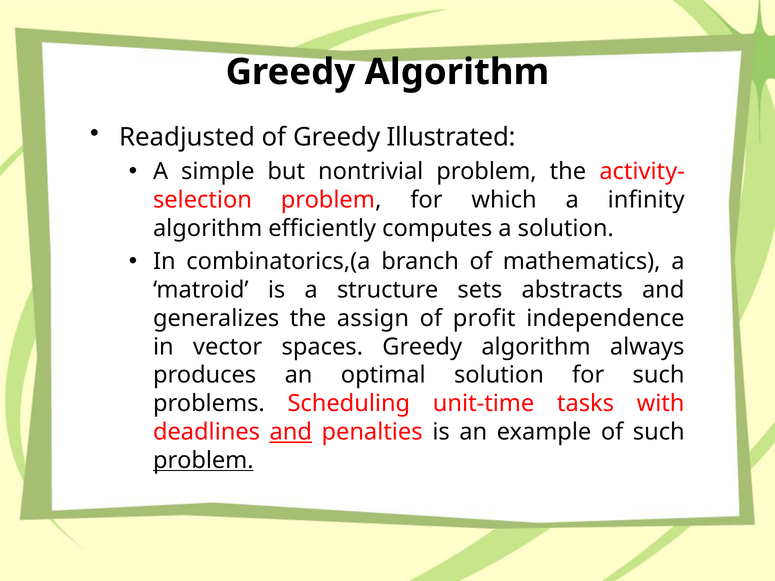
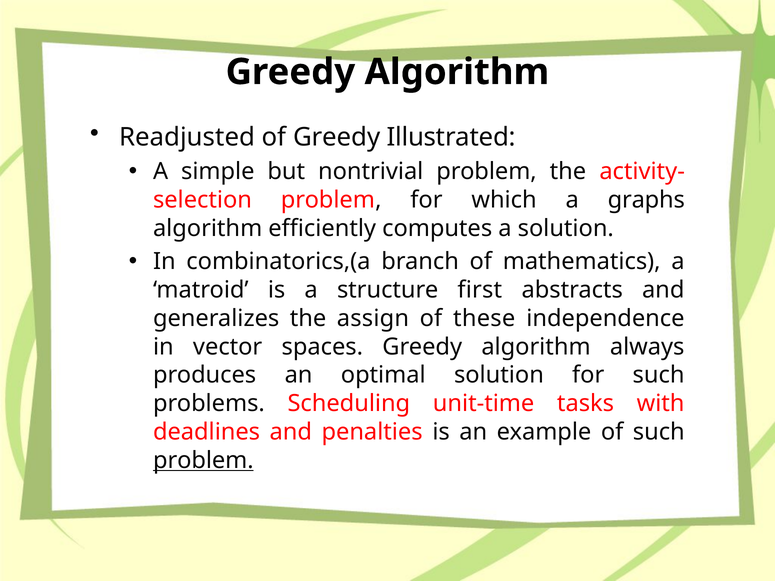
infinity: infinity -> graphs (646, 200)
sets: sets -> first (480, 290)
profit: profit -> these (484, 318)
and underline: present -> none (291, 432)
